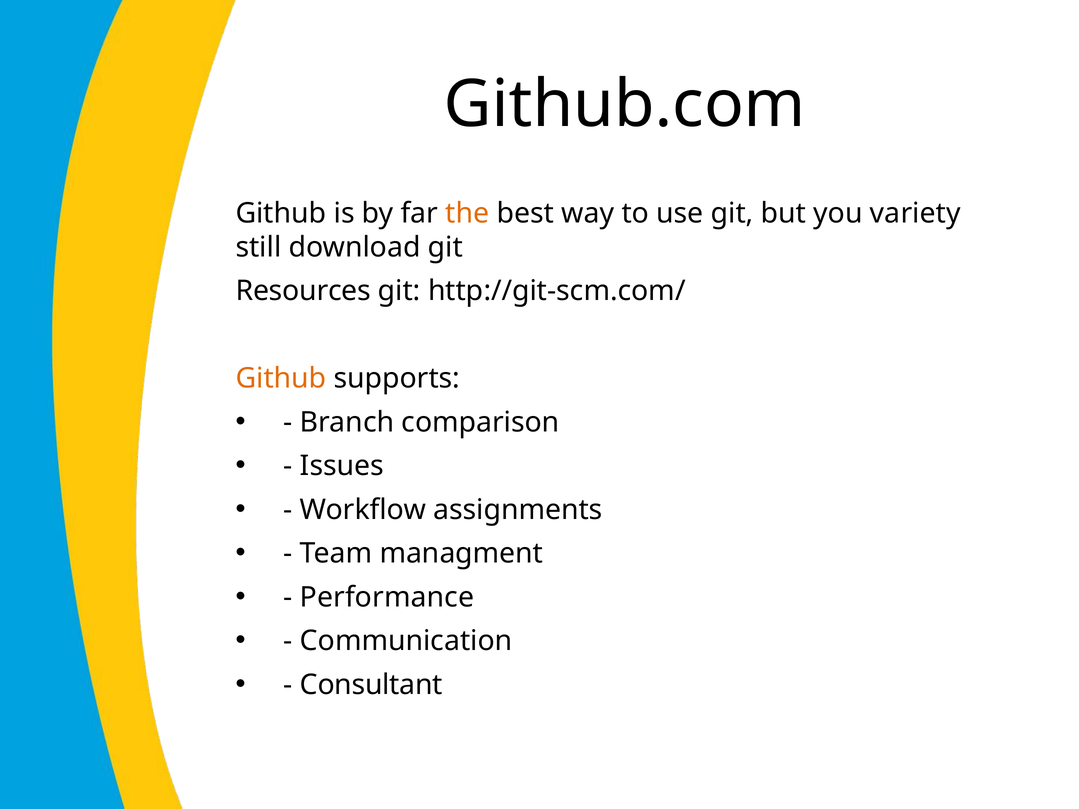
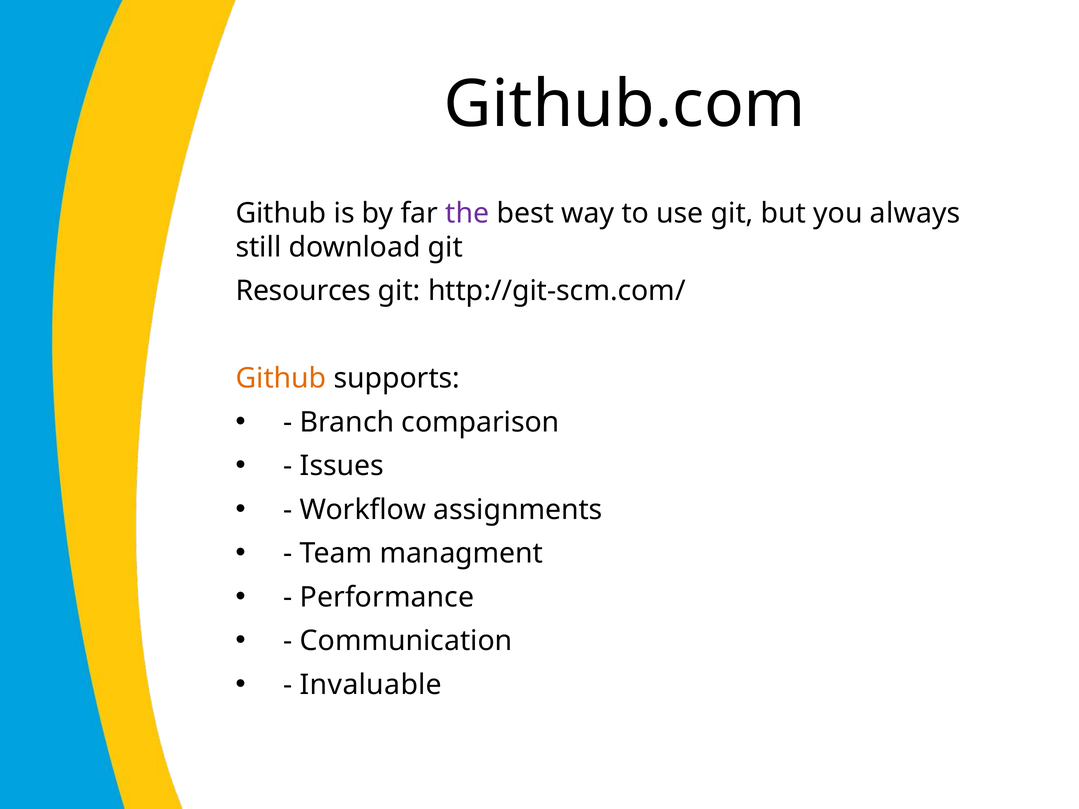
the colour: orange -> purple (467, 213)
variety: variety -> always (915, 213)
Consultant: Consultant -> Invaluable (371, 685)
